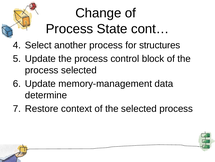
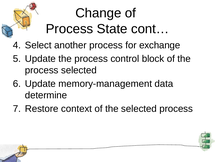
structures: structures -> exchange (160, 45)
